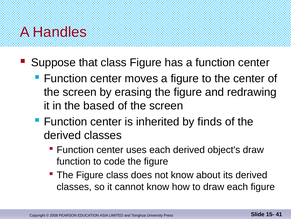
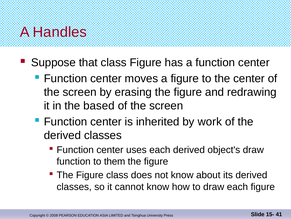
finds: finds -> work (210, 121)
code: code -> them (115, 161)
